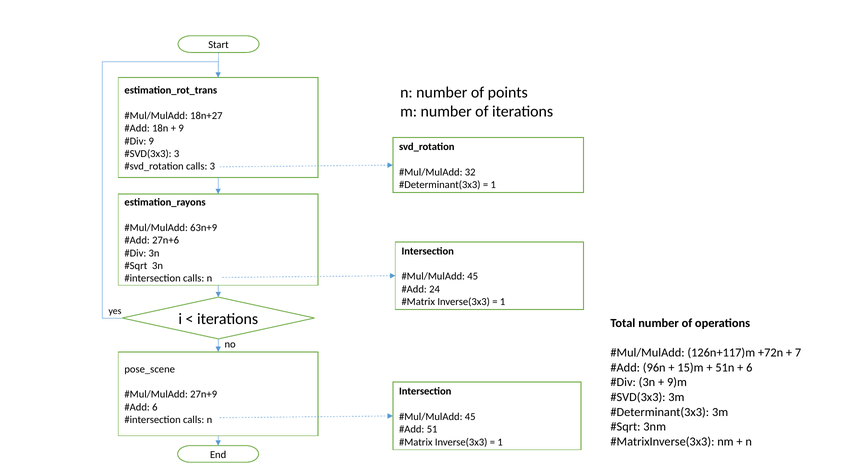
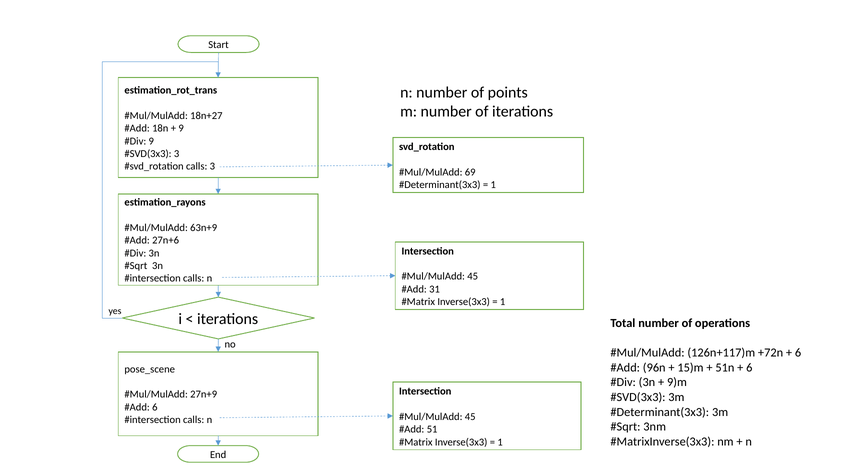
32: 32 -> 69 (470, 172)
24: 24 -> 31 (435, 289)
7: 7 -> 6 (798, 353)
